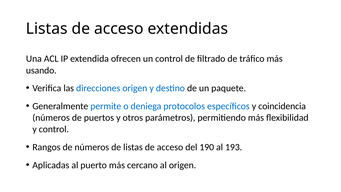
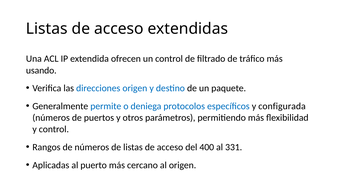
coincidencia: coincidencia -> configurada (282, 106)
190: 190 -> 400 (207, 147)
193: 193 -> 331 (234, 147)
